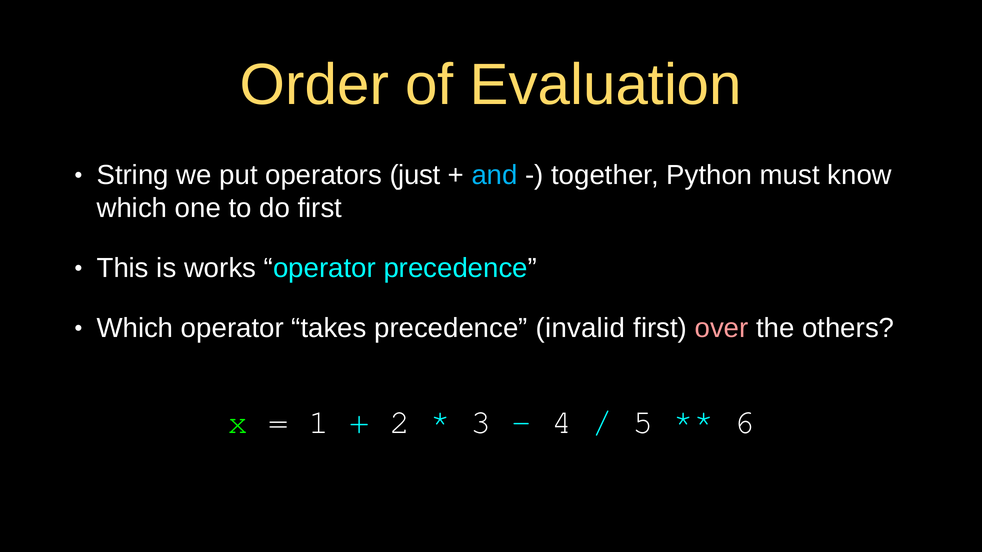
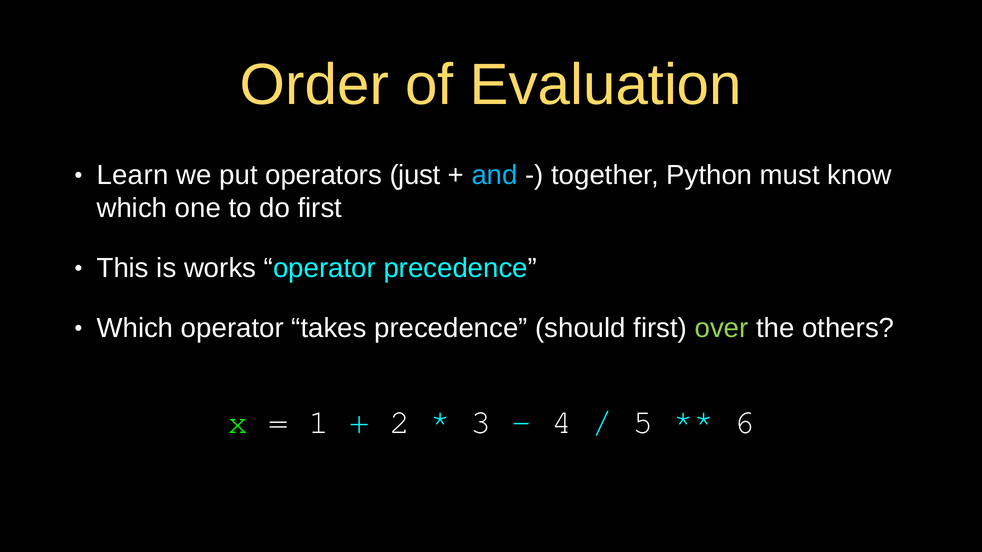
String: String -> Learn (133, 175)
invalid: invalid -> should (581, 328)
over colour: pink -> light green (722, 328)
